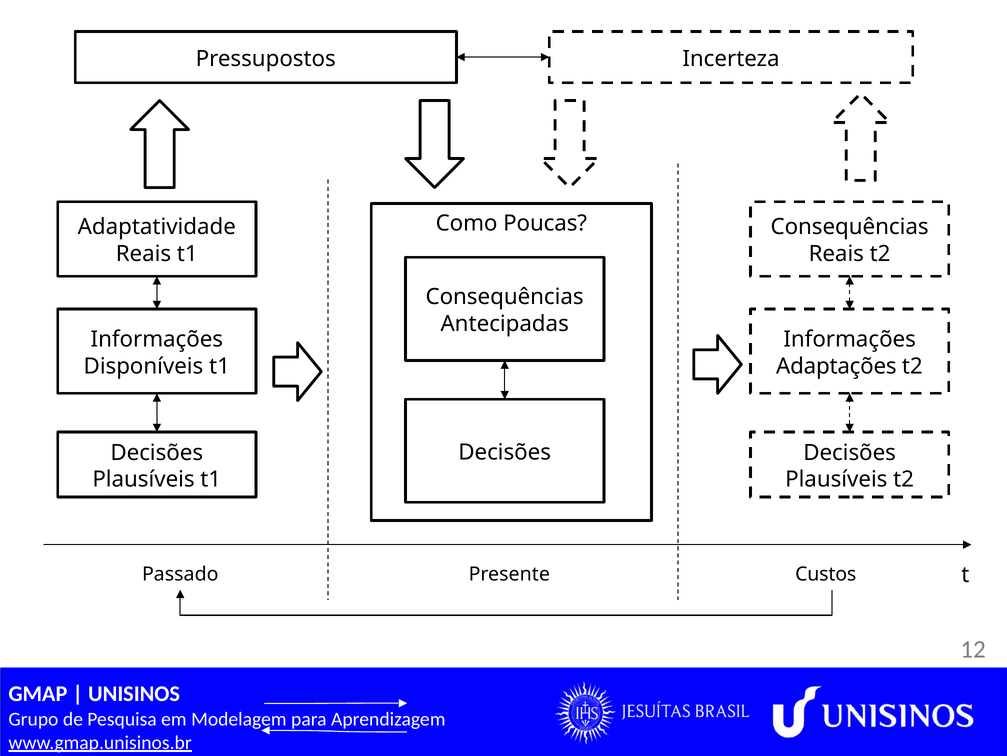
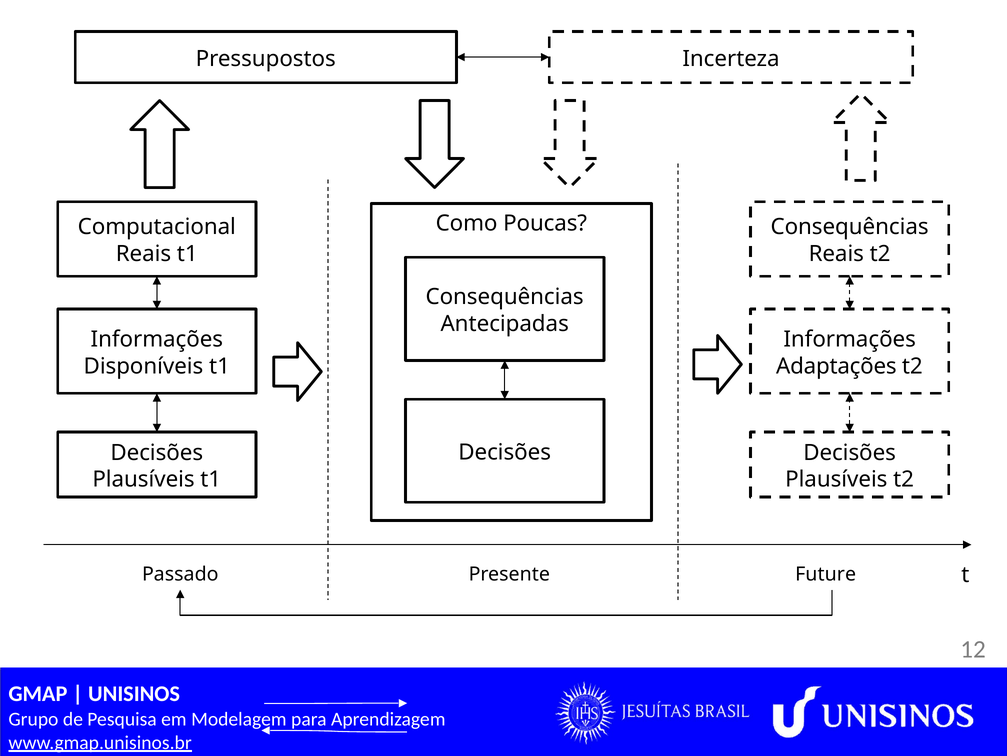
Adaptatividade: Adaptatividade -> Computacional (157, 227)
Custos: Custos -> Future (826, 574)
